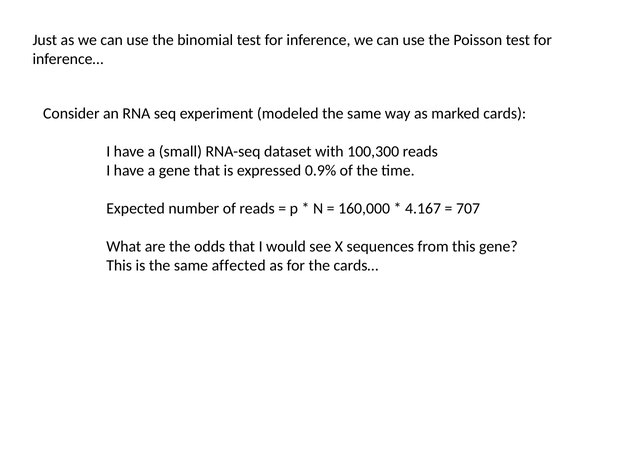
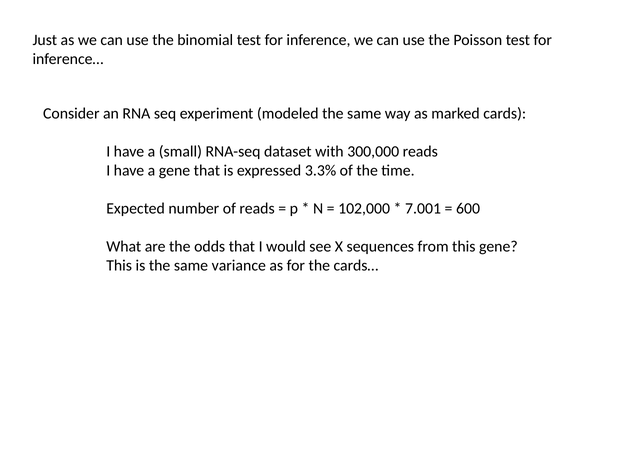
100,300: 100,300 -> 300,000 (373, 152)
0.9%: 0.9% -> 3.3% (321, 171)
160,000: 160,000 -> 102,000 (364, 209)
4.167: 4.167 -> 7.001 (423, 209)
707: 707 -> 600 (468, 209)
affected: affected -> variance (239, 265)
